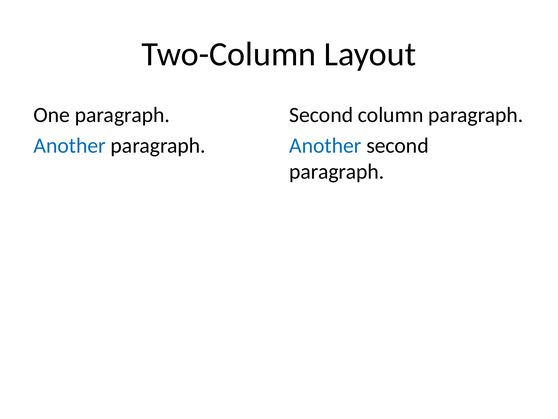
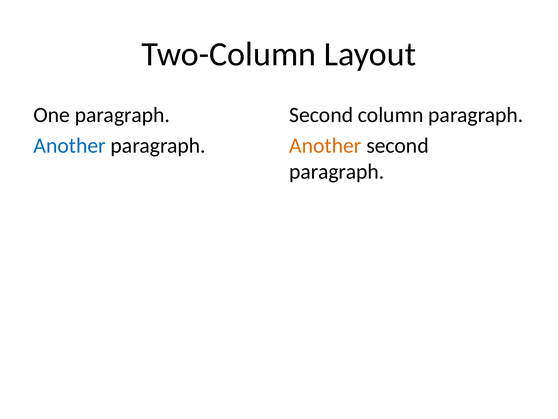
Another colour: blue -> orange (325, 145)
